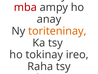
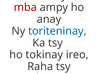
toriteninay colour: orange -> blue (57, 31)
